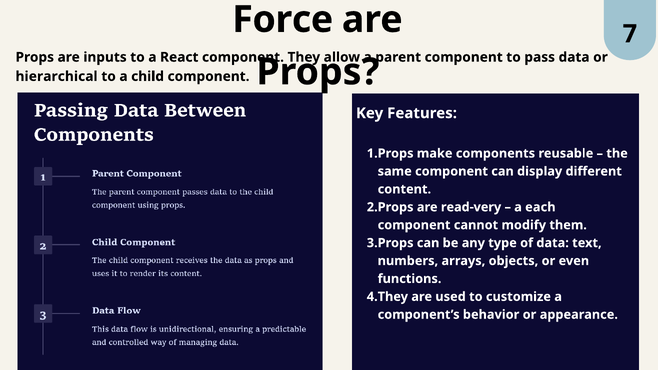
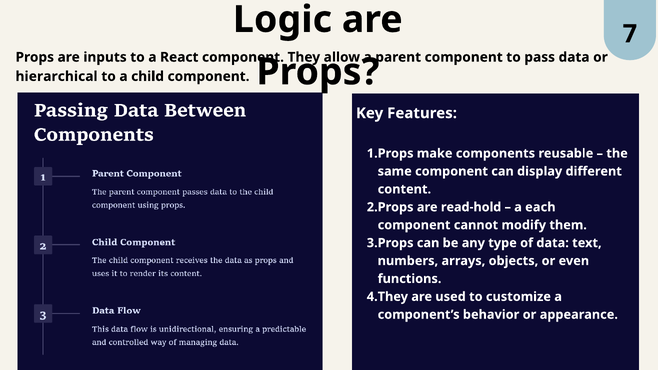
Force: Force -> Logic (282, 20)
read-very: read-very -> read-hold (471, 207)
